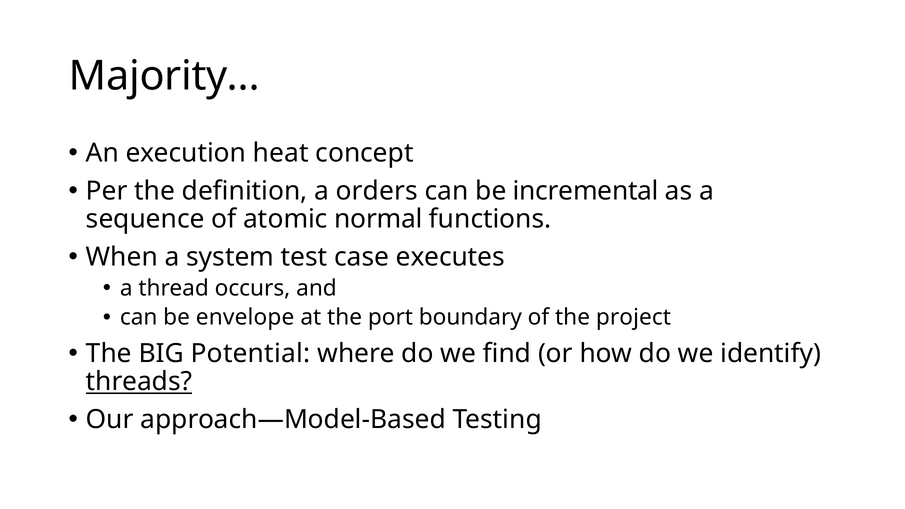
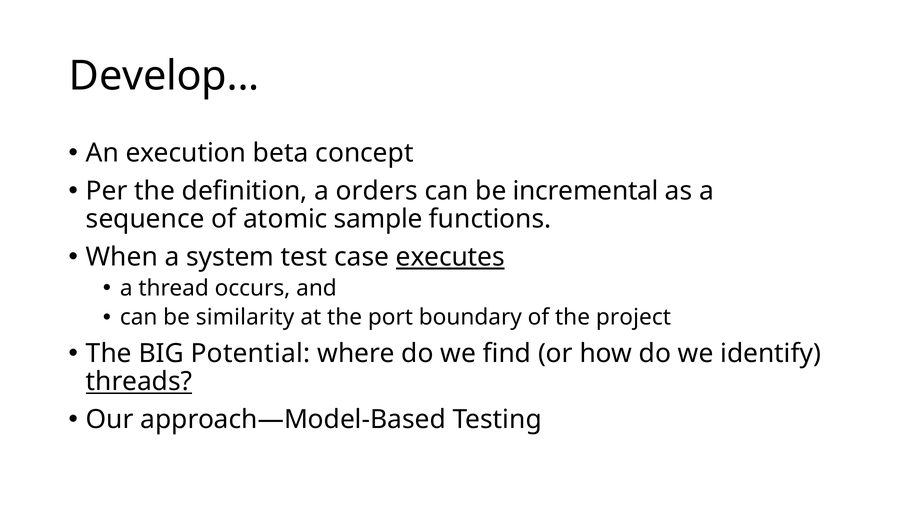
Majority: Majority -> Develop (164, 76)
heat: heat -> beta (281, 153)
normal: normal -> sample (378, 219)
executes underline: none -> present (450, 257)
envelope: envelope -> similarity (245, 318)
